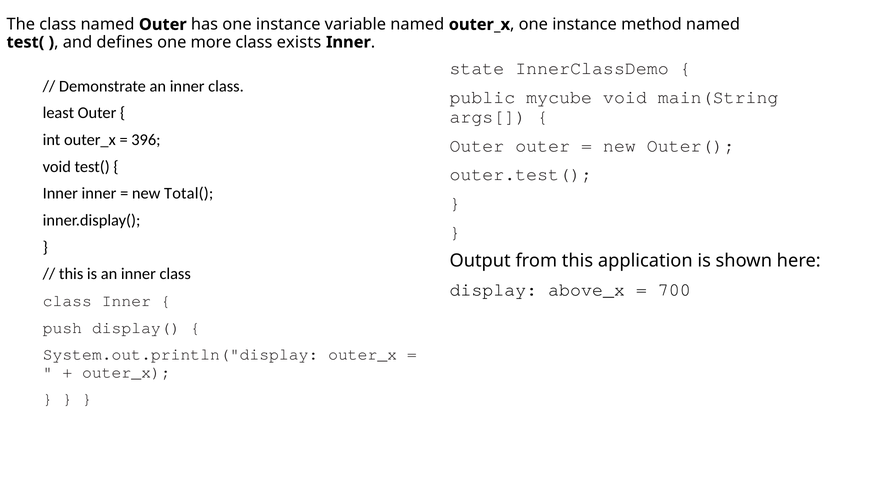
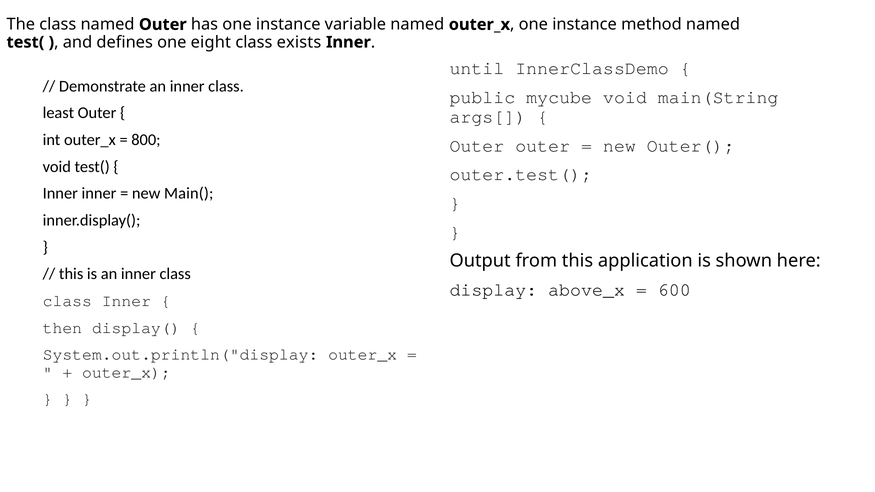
more: more -> eight (211, 42)
state: state -> until (477, 68)
396: 396 -> 800 (146, 140)
Total(: Total( -> Main( (189, 194)
700: 700 -> 600 (674, 290)
push: push -> then (62, 328)
